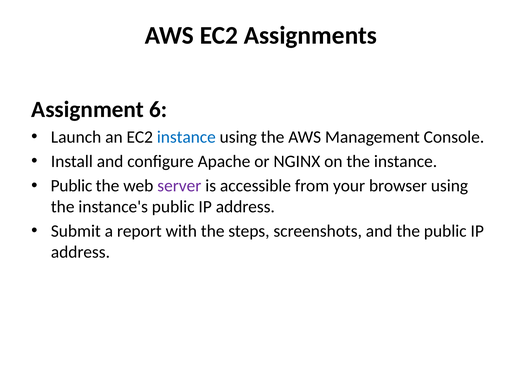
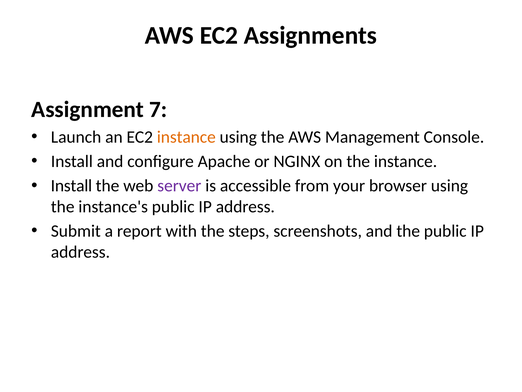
6: 6 -> 7 (158, 110)
instance colour: blue -> orange (186, 137)
Public: Public -> Install (71, 186)
